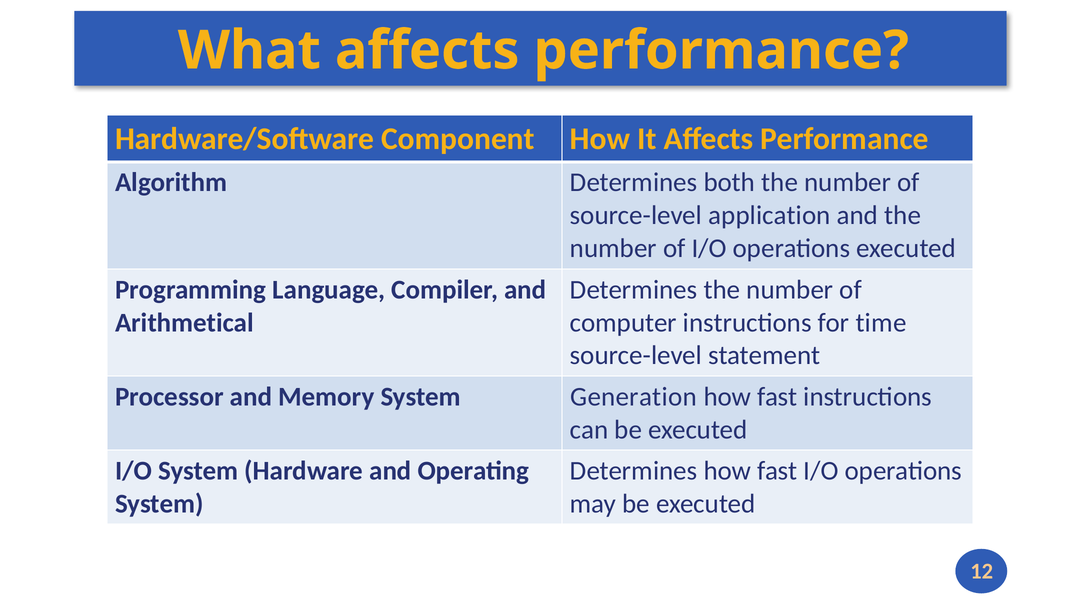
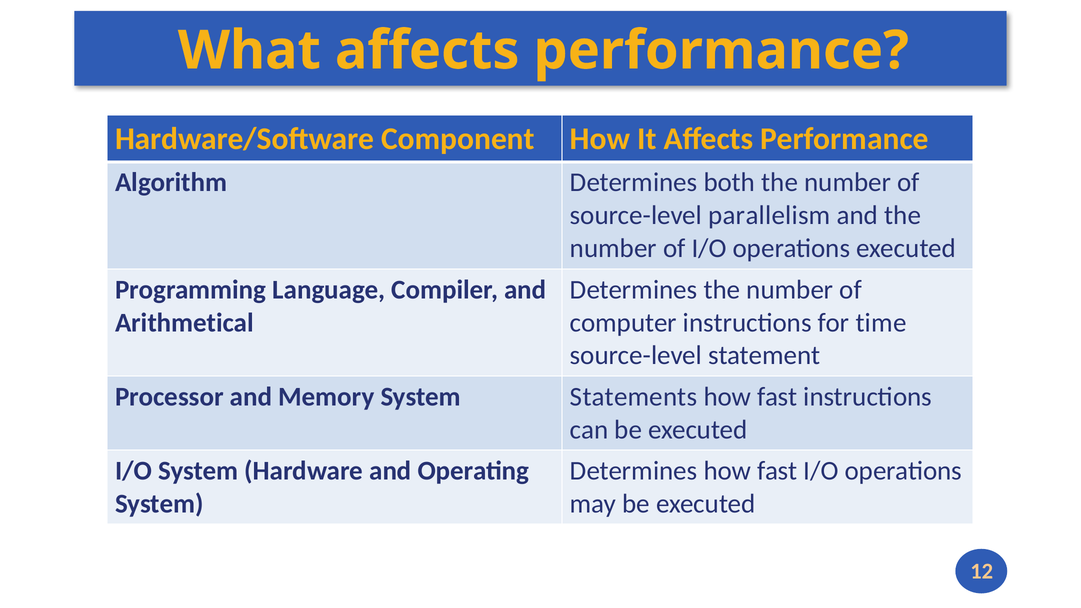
application: application -> parallelism (769, 216)
Generation: Generation -> Statements (634, 397)
